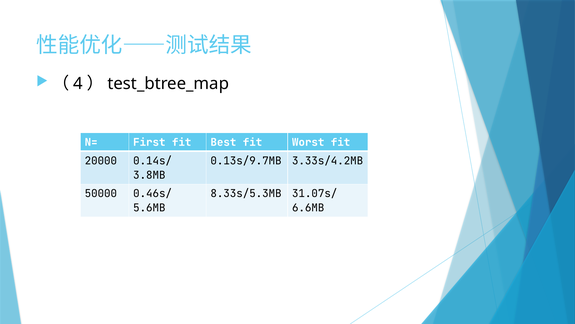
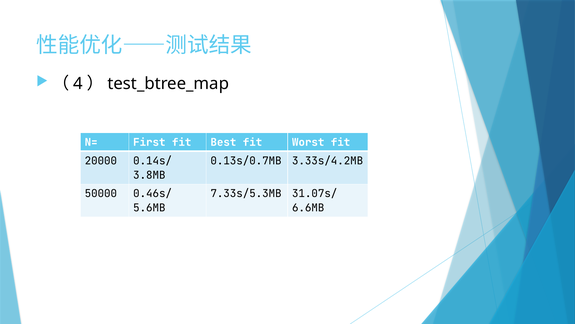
0.13s/9.7MB: 0.13s/9.7MB -> 0.13s/0.7MB (246, 161)
8.33s/5.3MB: 8.33s/5.3MB -> 7.33s/5.3MB (246, 193)
